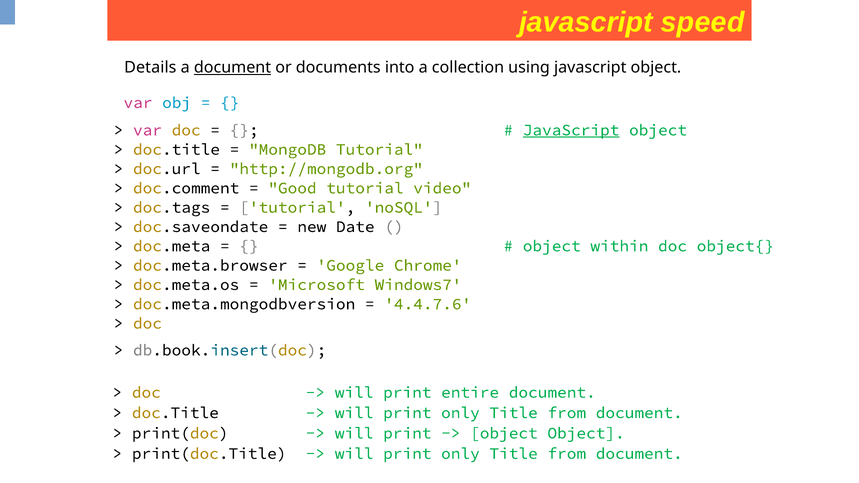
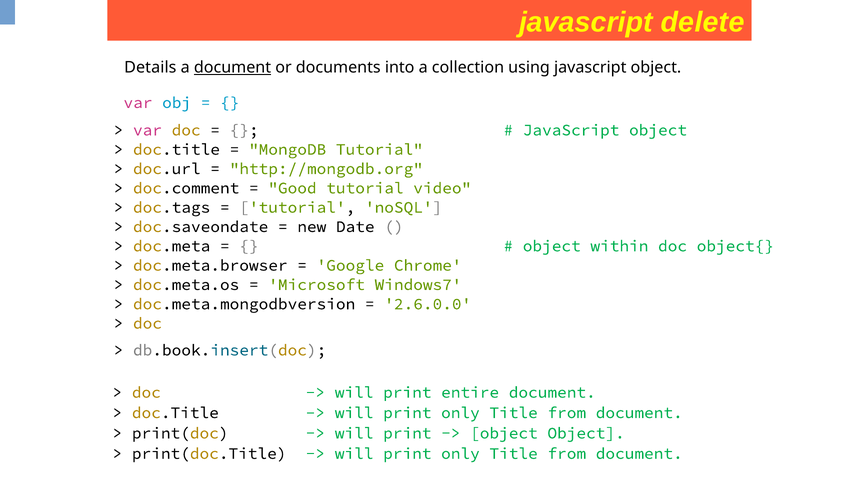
speed: speed -> delete (703, 22)
JavaScript underline: present -> none (571, 130)
4.4.7.6: 4.4.7.6 -> 2.6.0.0 (428, 304)
